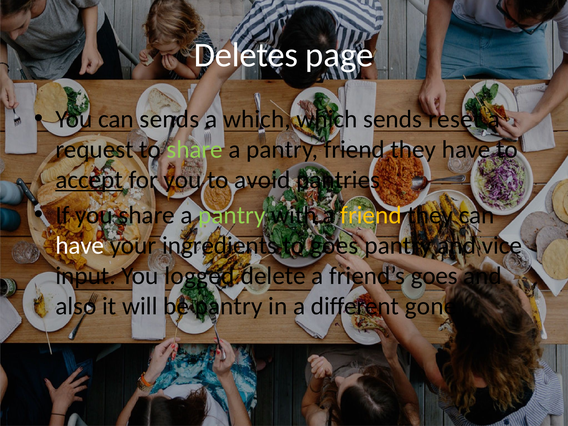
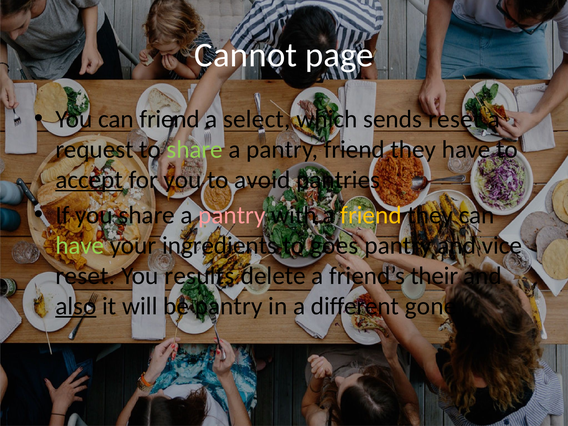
Deletes: Deletes -> Cannot (246, 55)
can sends: sends -> friend (170, 119)
a which: which -> select (257, 119)
pantry colour: light green -> pink (232, 215)
have colour: white -> light green (80, 245)
input: input -> reset (85, 276)
logged: logged -> results (199, 276)
friend’s goes: goes -> their (434, 276)
also underline: none -> present (76, 306)
